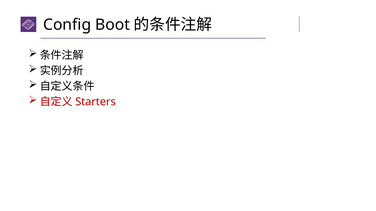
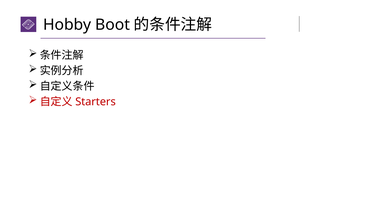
Config: Config -> Hobby (67, 25)
